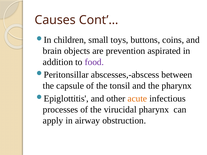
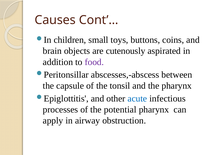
prevention: prevention -> cutenously (126, 51)
acute colour: orange -> blue (137, 99)
virucidal: virucidal -> potential (120, 110)
